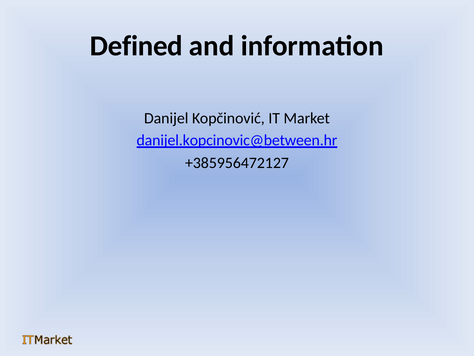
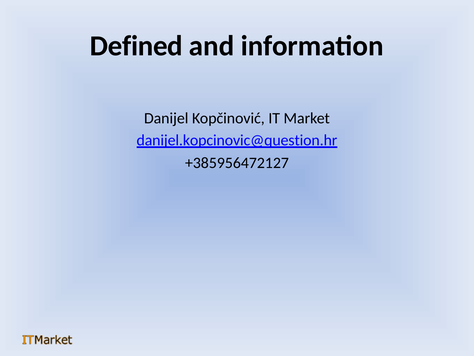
danijel.kopcinovic@between.hr: danijel.kopcinovic@between.hr -> danijel.kopcinovic@question.hr (237, 140)
